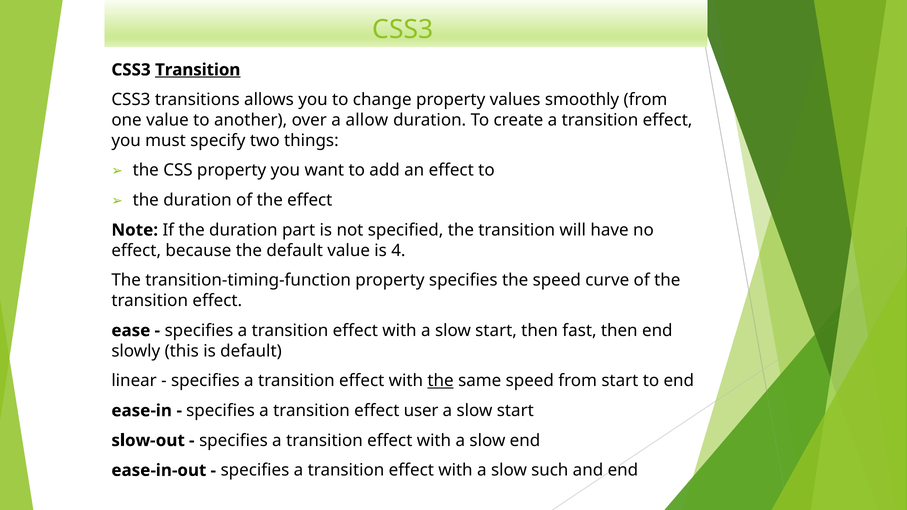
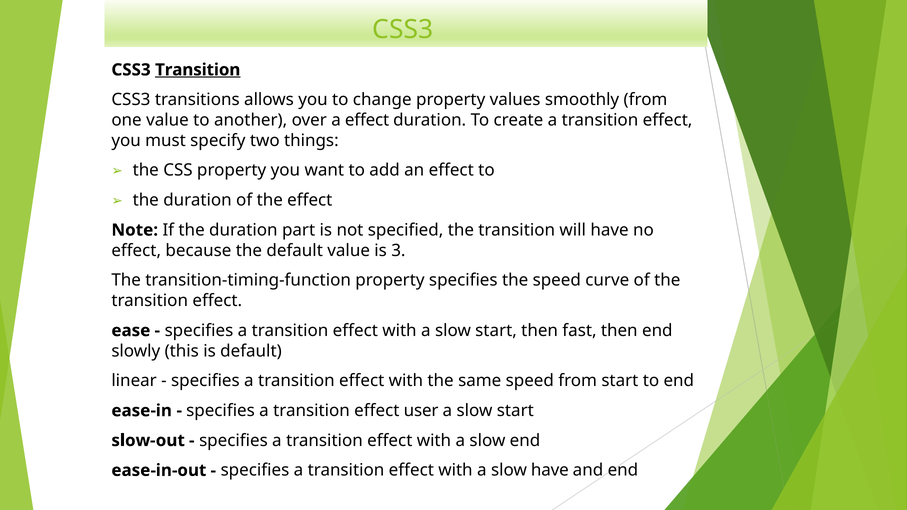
a allow: allow -> effect (367, 120)
4: 4 -> 3 (398, 251)
the underline: present -> none (441, 381)
slow such: such -> have (550, 471)
